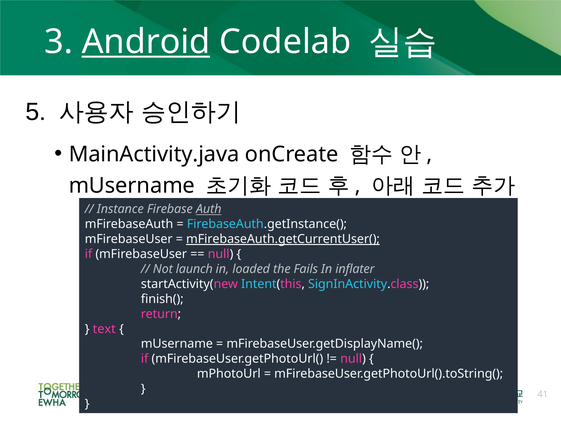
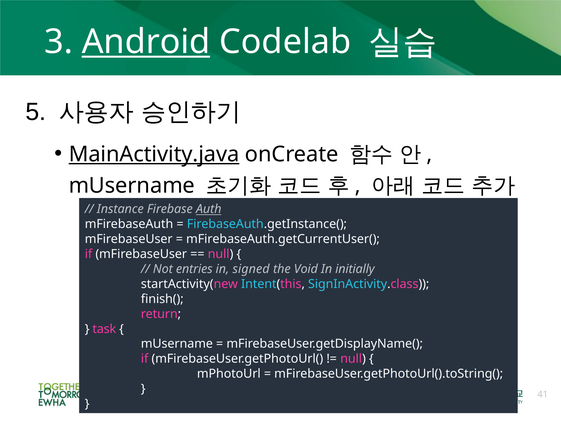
MainActivity.java underline: none -> present (154, 154)
mFirebaseAuth.getCurrentUser( underline: present -> none (283, 239)
launch: launch -> entries (194, 269)
loaded: loaded -> signed (251, 269)
Fails: Fails -> Void (306, 269)
inflater: inflater -> initially (355, 269)
text: text -> task (104, 329)
